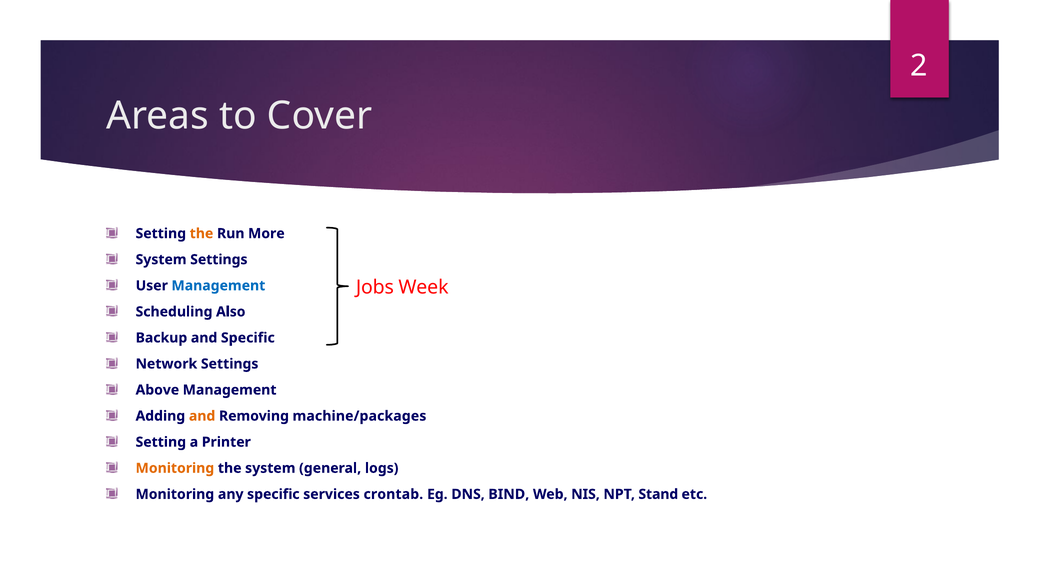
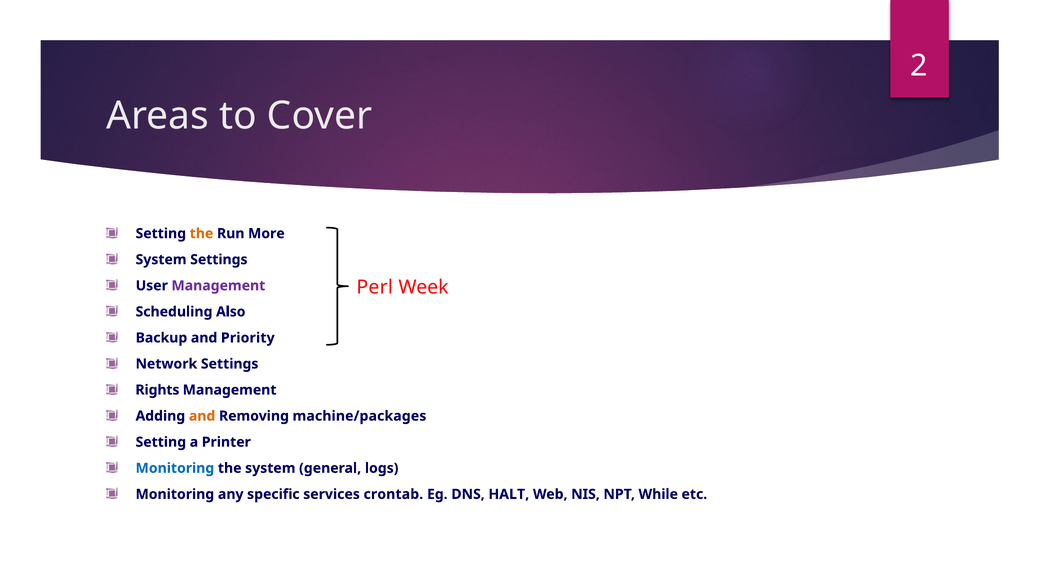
Jobs: Jobs -> Perl (375, 287)
Management colour: blue -> purple (218, 286)
and Specific: Specific -> Priority (248, 338)
Above: Above -> Rights (157, 390)
Monitoring colour: orange -> blue (175, 468)
BIND: BIND -> HALT (509, 494)
Stand: Stand -> While (658, 494)
